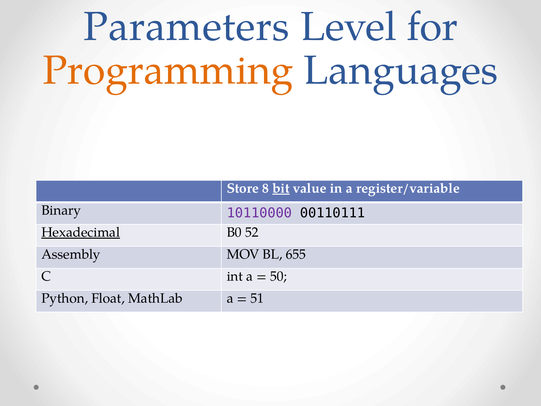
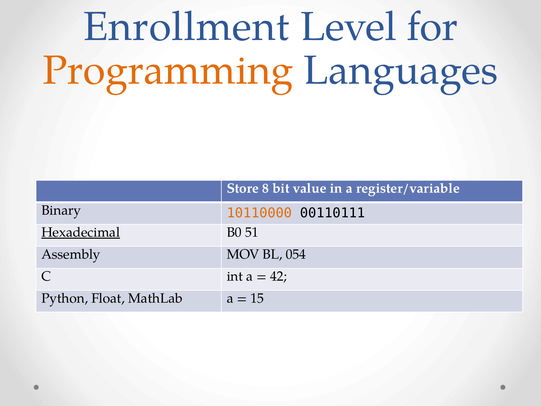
Parameters: Parameters -> Enrollment (186, 27)
bit underline: present -> none (281, 188)
10110000 colour: purple -> orange (259, 213)
52: 52 -> 51 (252, 232)
655: 655 -> 054 (296, 254)
50: 50 -> 42 (278, 276)
51: 51 -> 15 (257, 298)
